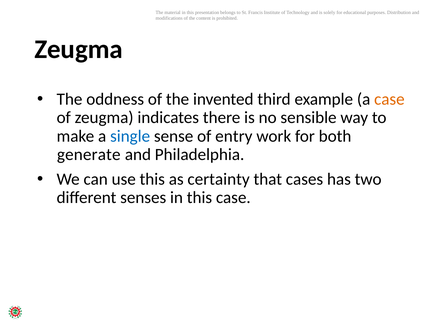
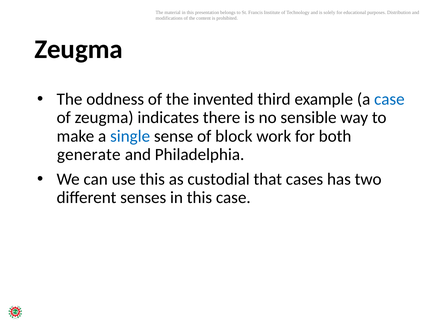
case colour: orange -> blue (389, 99)
entry: entry -> block (234, 136)
certainty: certainty -> custodial (219, 179)
